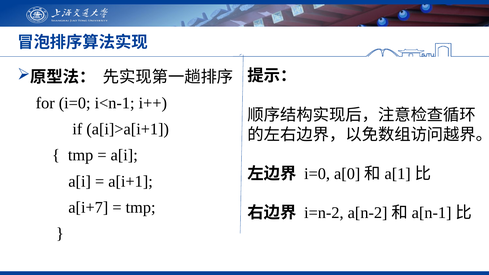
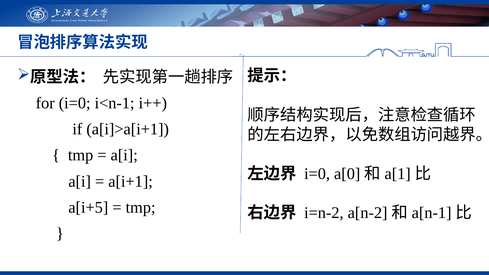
a[i+7: a[i+7 -> a[i+5 (88, 207)
